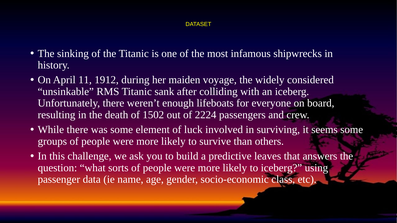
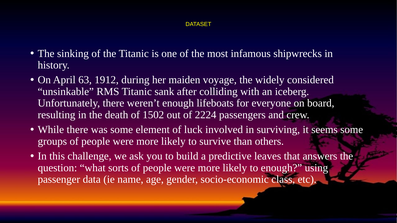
11: 11 -> 63 (85, 80)
to iceberg: iceberg -> enough (281, 168)
